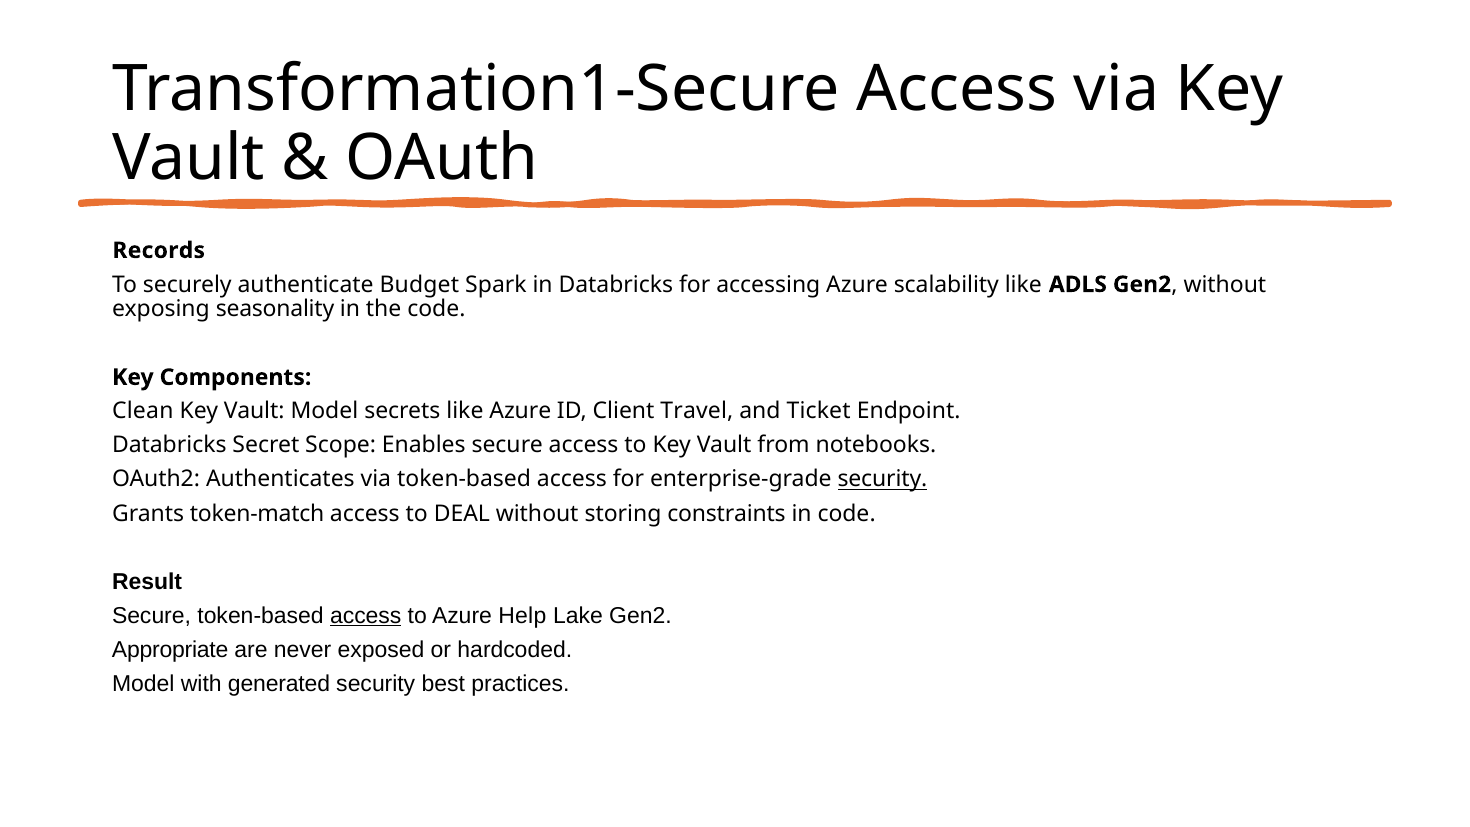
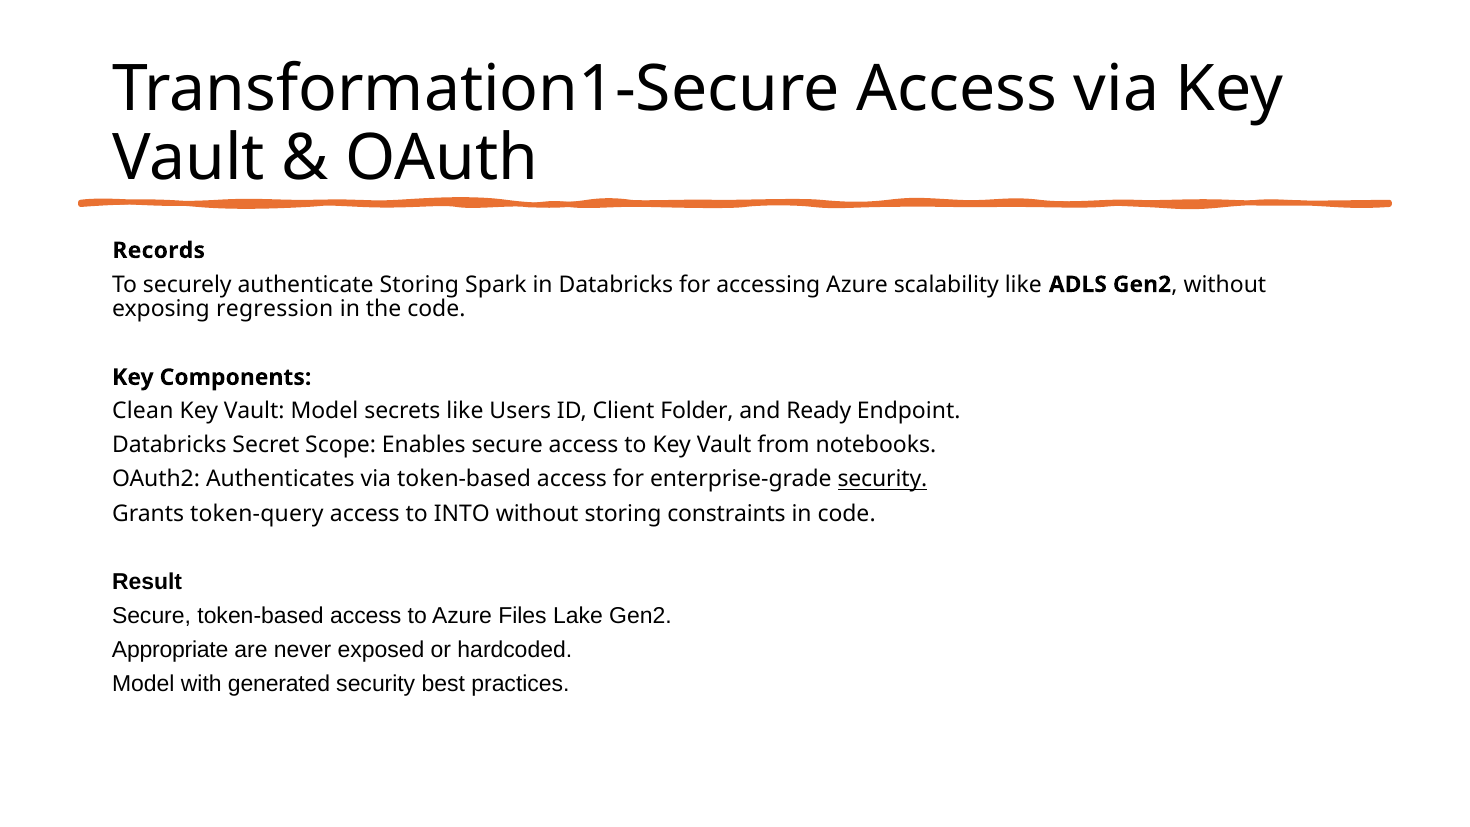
authenticate Budget: Budget -> Storing (419, 284)
seasonality: seasonality -> regression (275, 309)
like Azure: Azure -> Users (520, 411)
Travel: Travel -> Folder (697, 411)
Ticket: Ticket -> Ready (819, 411)
token-match: token-match -> token-query (257, 513)
DEAL: DEAL -> INTO (462, 513)
access underline: present -> none (366, 615)
Help: Help -> Files (523, 615)
